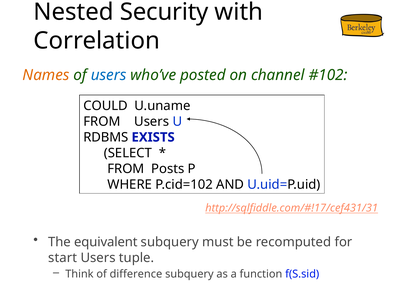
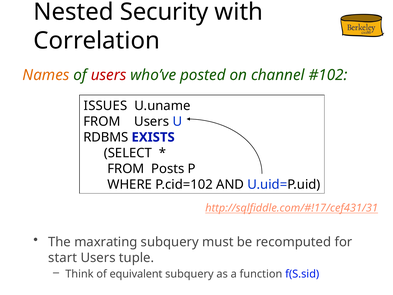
users colour: blue -> red (109, 75)
COULD: COULD -> ISSUES (105, 106)
equivalent: equivalent -> maxrating (106, 242)
difference: difference -> equivalent (136, 274)
